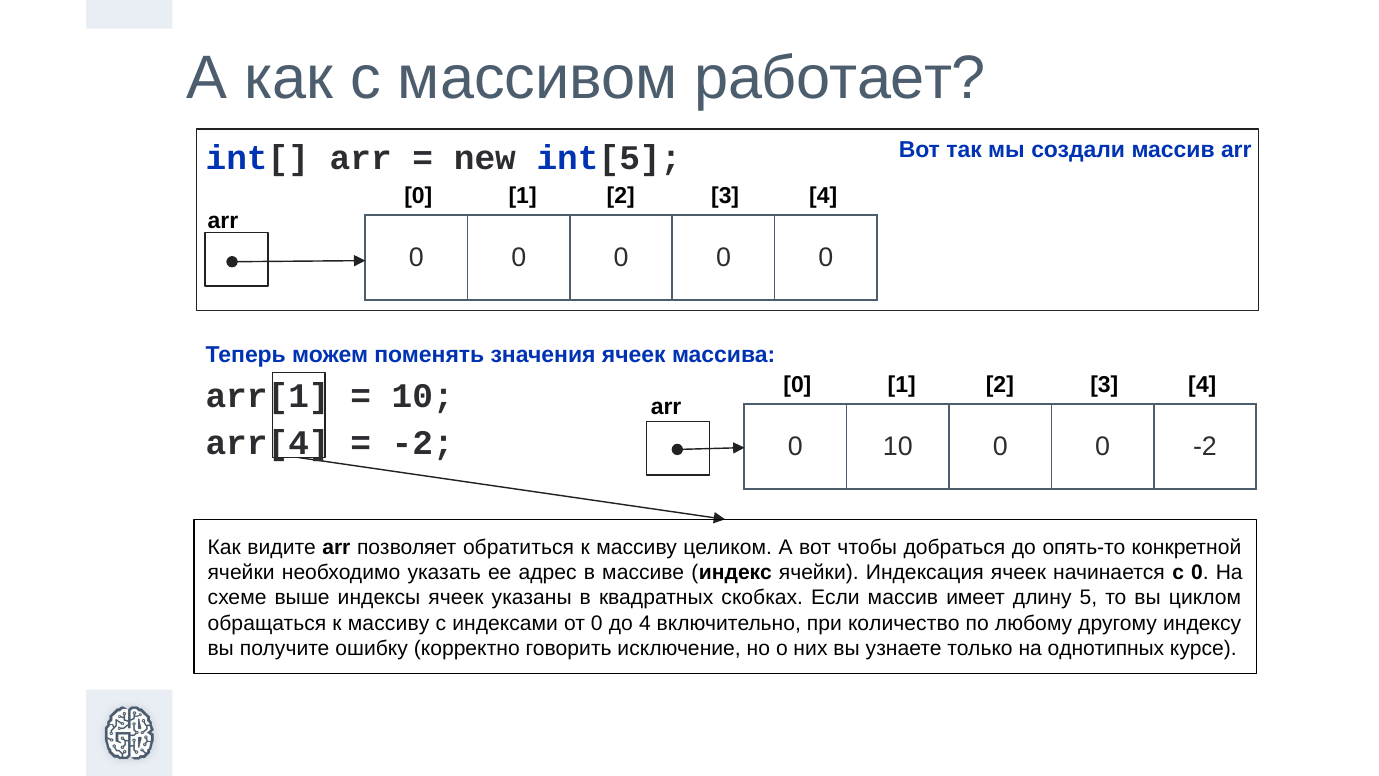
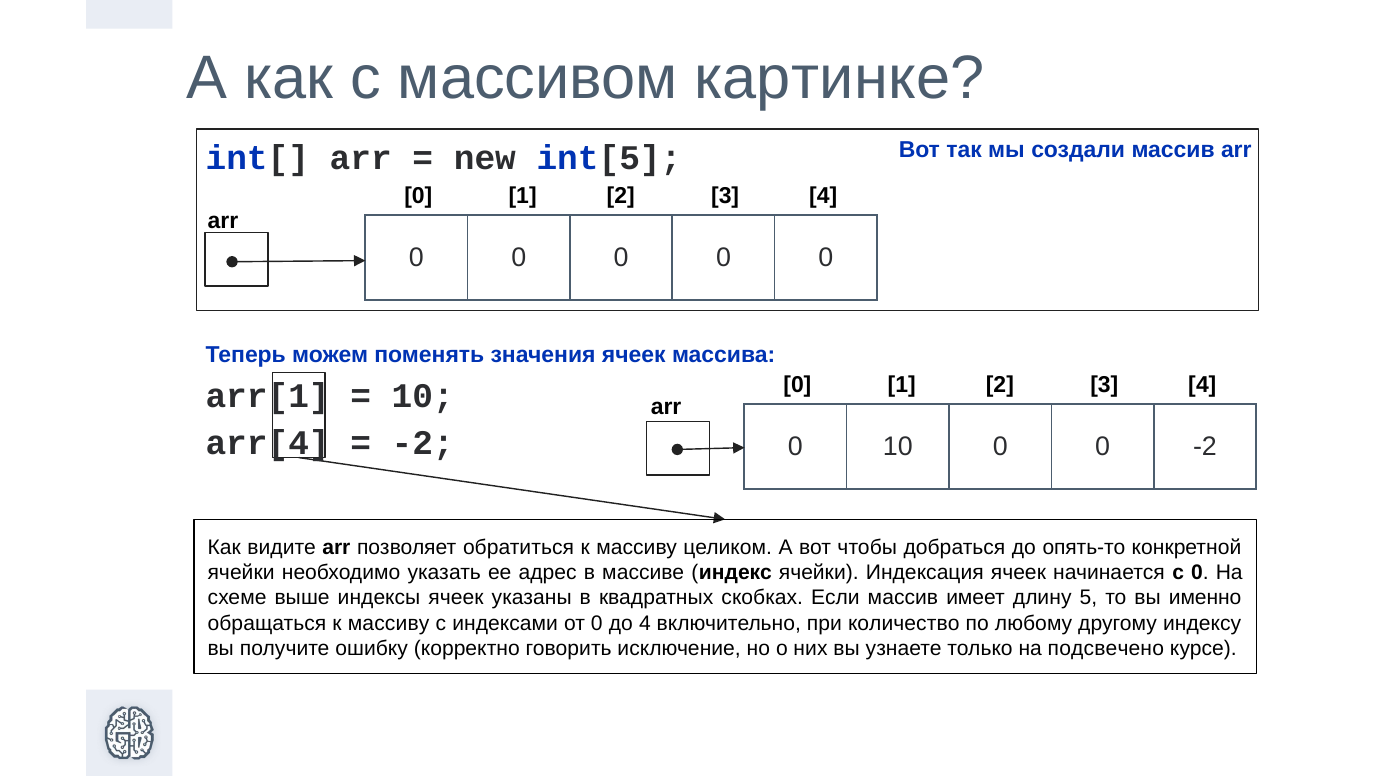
работает: работает -> картинке (840, 79)
циклом: циклом -> именно (1205, 598)
однотипных: однотипных -> подсвечено (1106, 648)
